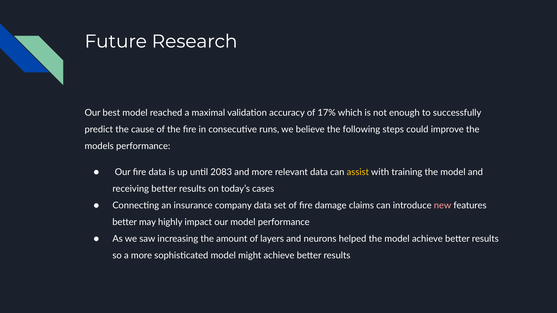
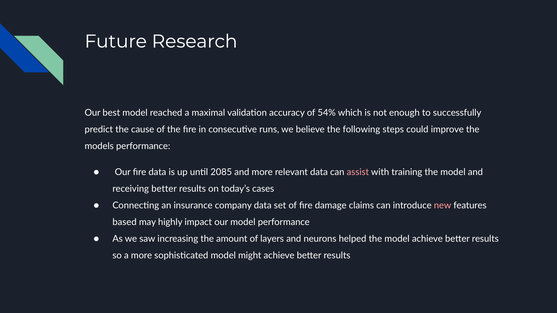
17%: 17% -> 54% (327, 113)
2083: 2083 -> 2085 (221, 172)
assist colour: yellow -> pink (358, 172)
better: better -> based (125, 222)
